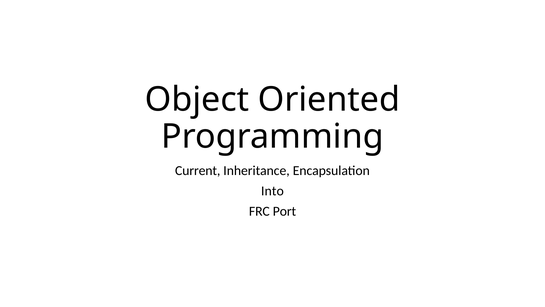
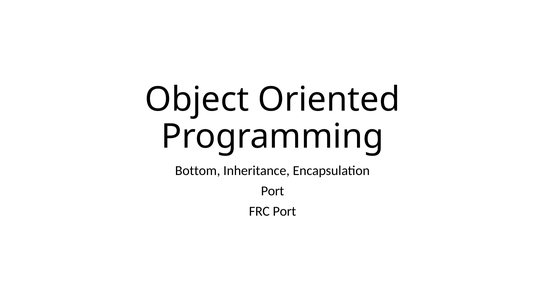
Current: Current -> Bottom (198, 170)
Into: Into -> Port (273, 191)
